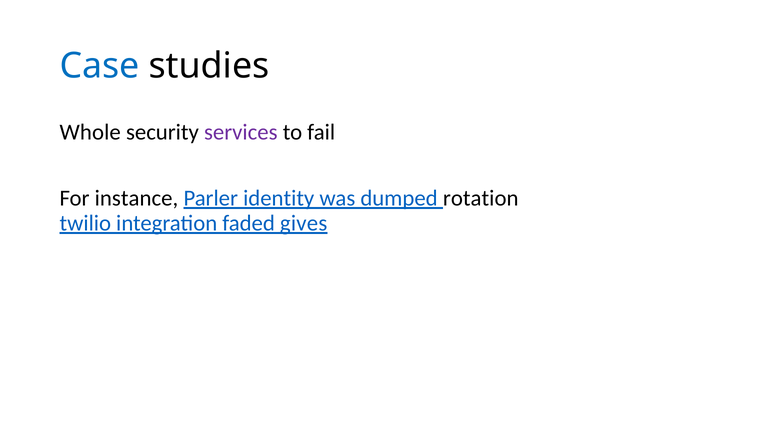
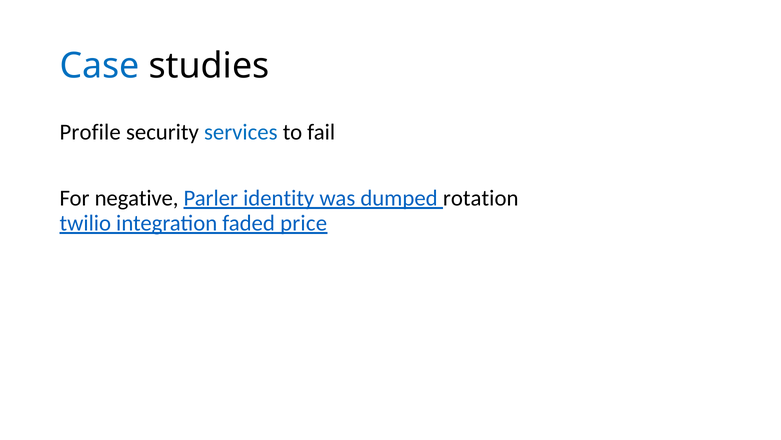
Whole: Whole -> Profile (90, 132)
services colour: purple -> blue (241, 132)
instance: instance -> negative (137, 198)
gives: gives -> price (304, 223)
